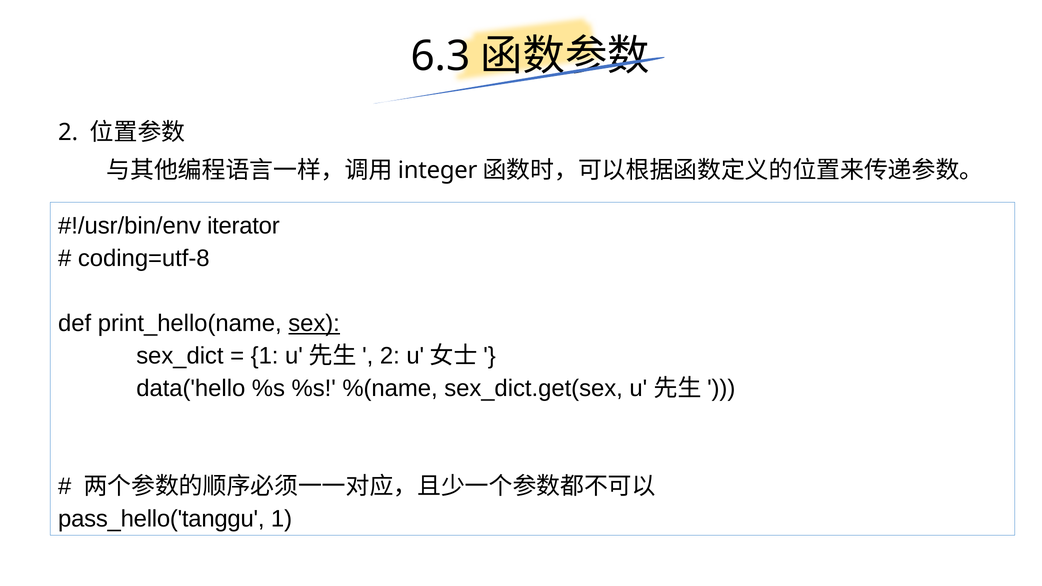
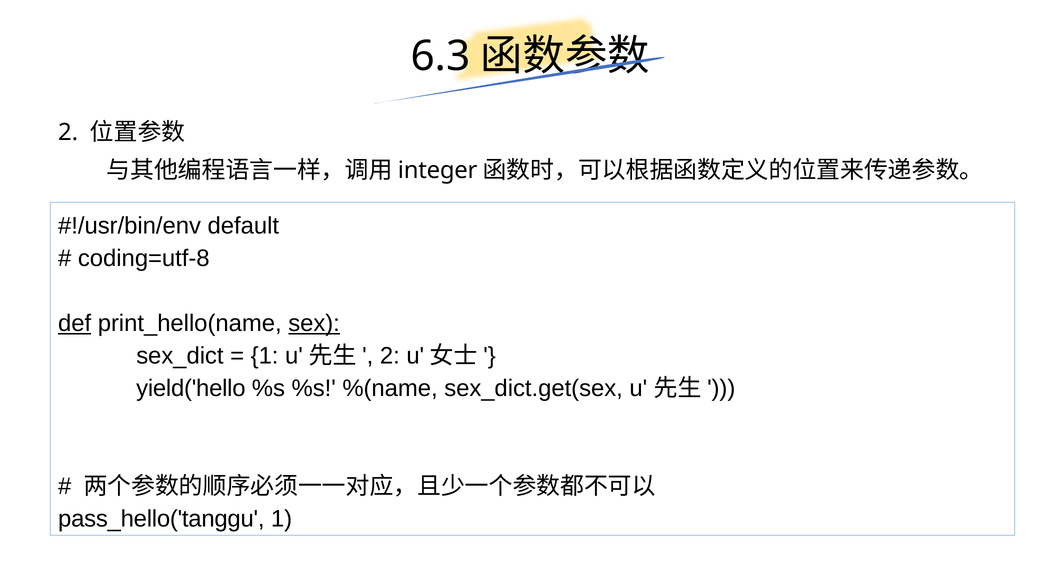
iterator: iterator -> default (243, 226)
def underline: none -> present (75, 323)
data('hello: data('hello -> yield('hello (191, 389)
